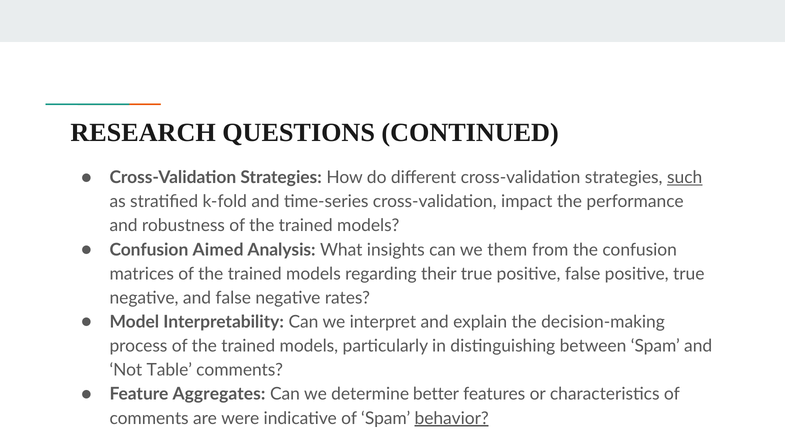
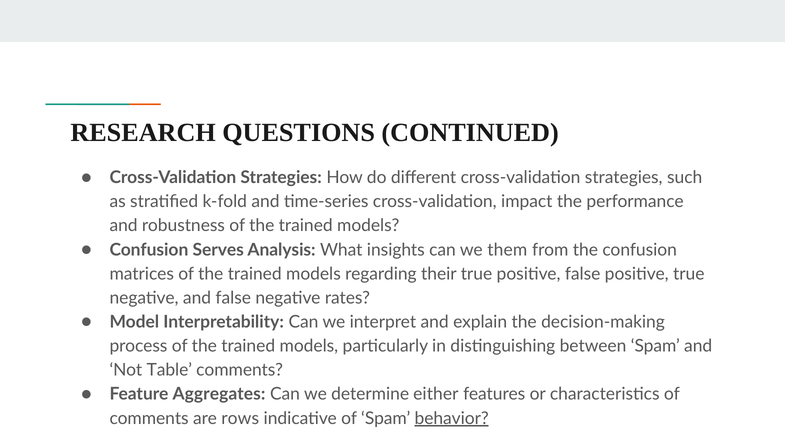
such underline: present -> none (685, 177)
Aimed: Aimed -> Serves (218, 250)
better: better -> either (436, 394)
were: were -> rows (240, 418)
